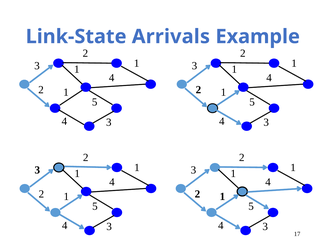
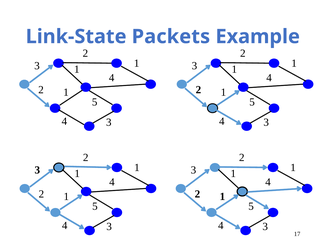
Arrivals: Arrivals -> Packets (171, 37)
